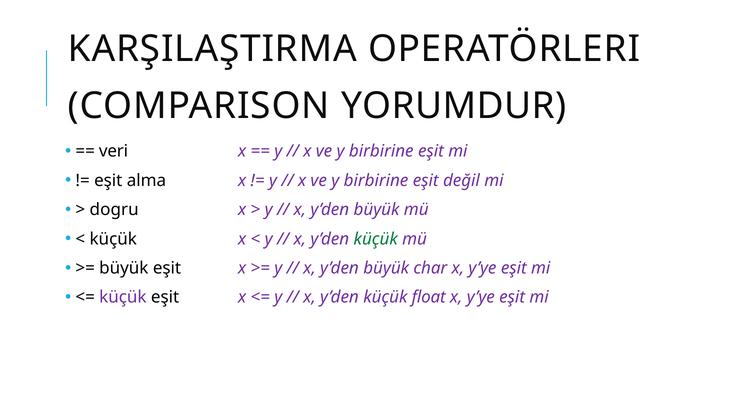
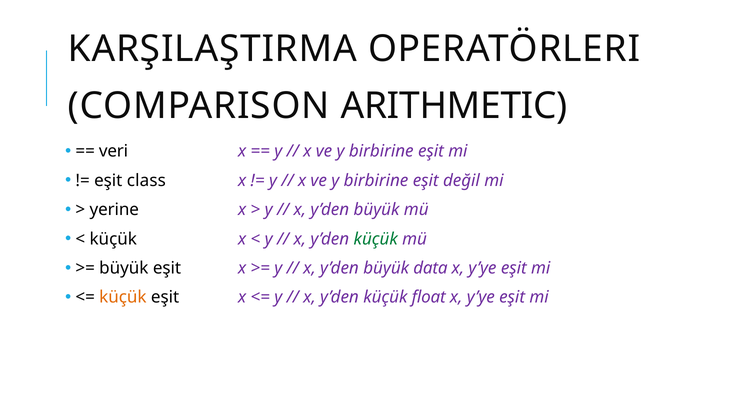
YORUMDUR: YORUMDUR -> ARITHMETIC (454, 106)
alma: alma -> class (146, 180)
dogru: dogru -> yerine (114, 210)
char: char -> data (430, 268)
küçük colour: purple -> orange (123, 297)
